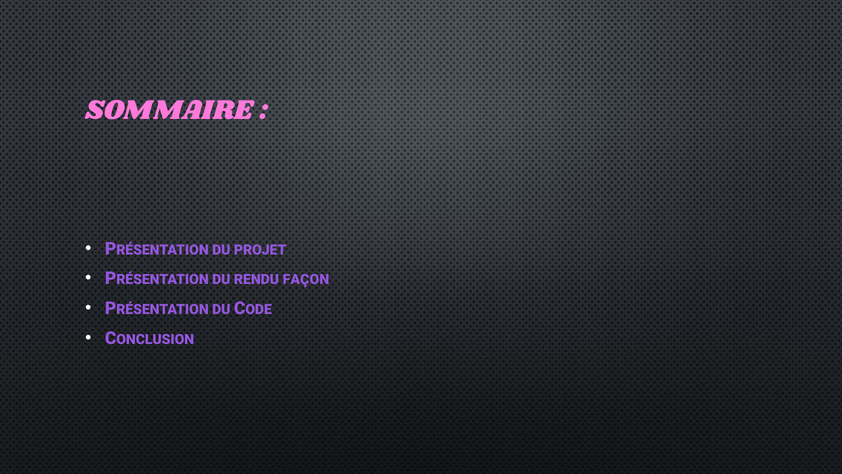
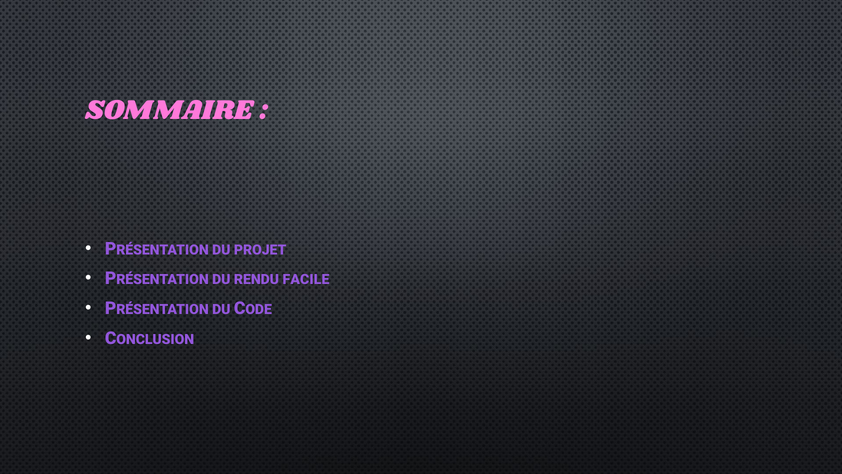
FAÇON: FAÇON -> FACILE (306, 280)
